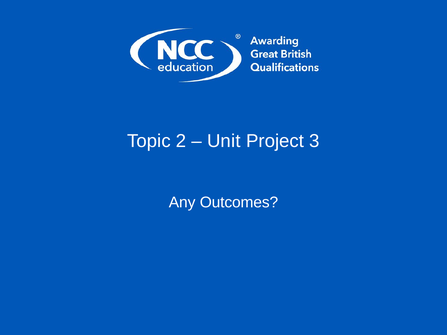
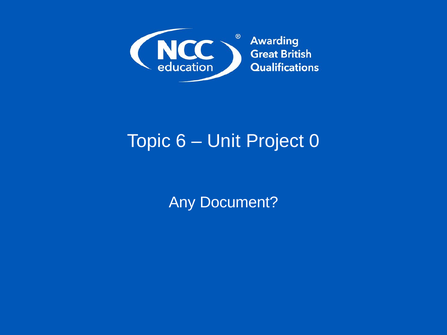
2: 2 -> 6 (181, 141)
3: 3 -> 0 (314, 141)
Outcomes: Outcomes -> Document (239, 203)
